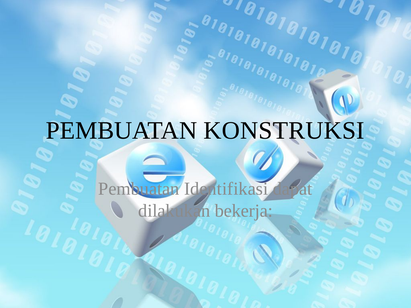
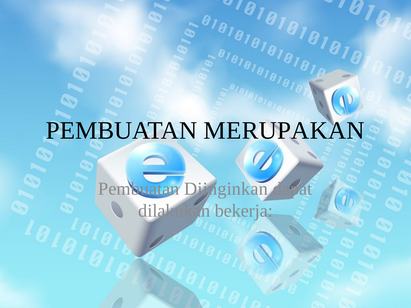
KONSTRUKSI: KONSTRUKSI -> MERUPAKAN (284, 131)
Identifikasi: Identifikasi -> Diinginkan (226, 189)
